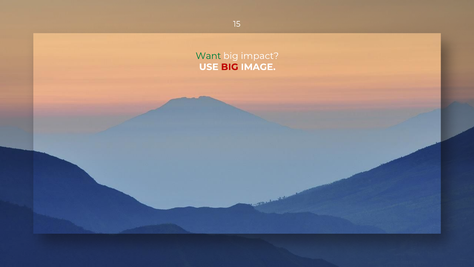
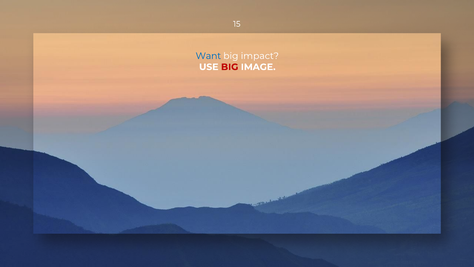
Want colour: green -> blue (208, 56)
